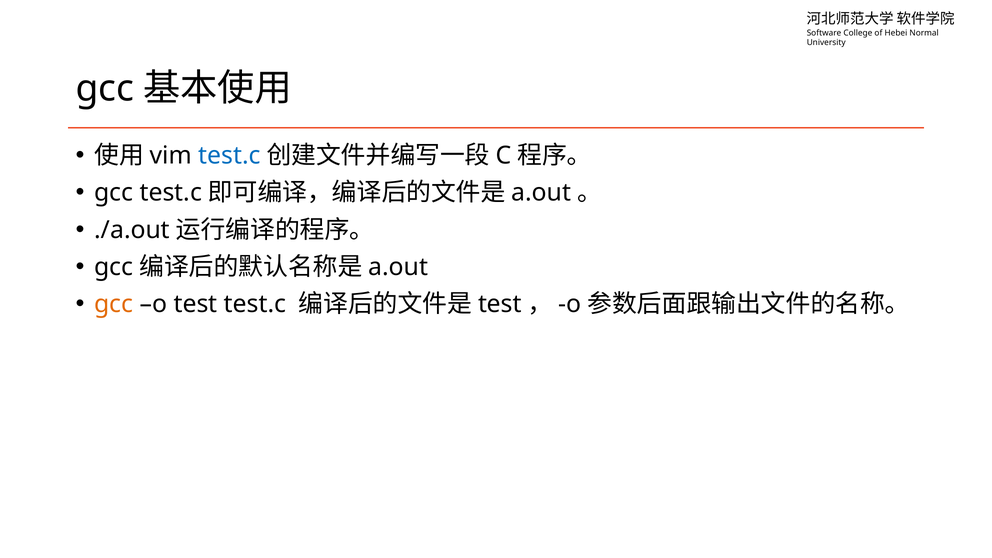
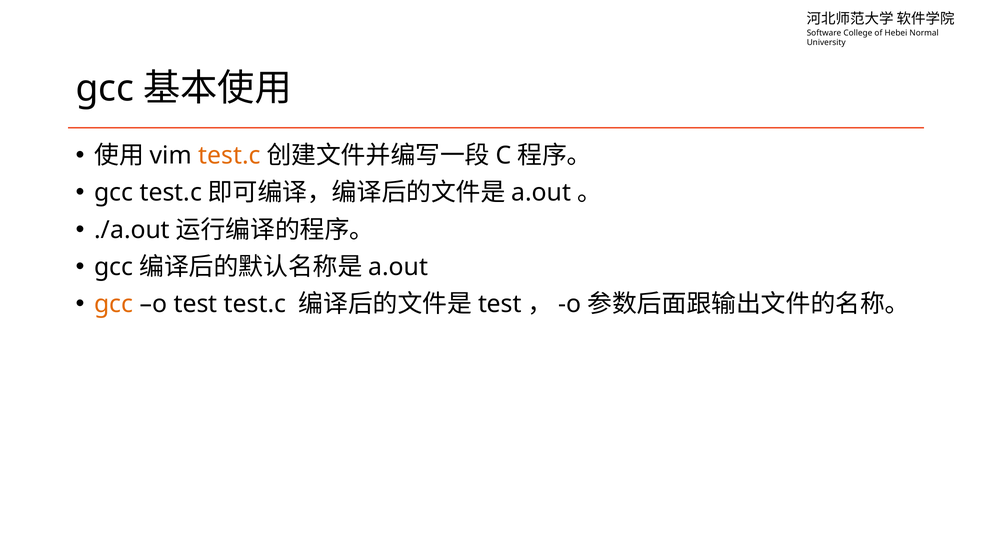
test.c colour: blue -> orange (229, 156)
